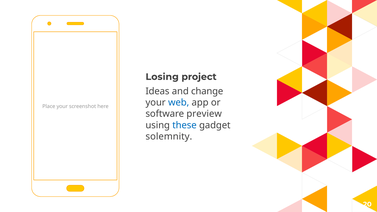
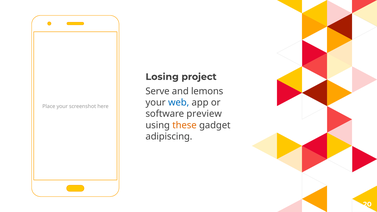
Ideas: Ideas -> Serve (158, 91)
change: change -> lemons (207, 91)
these colour: blue -> orange (185, 125)
solemnity: solemnity -> adipiscing (169, 137)
